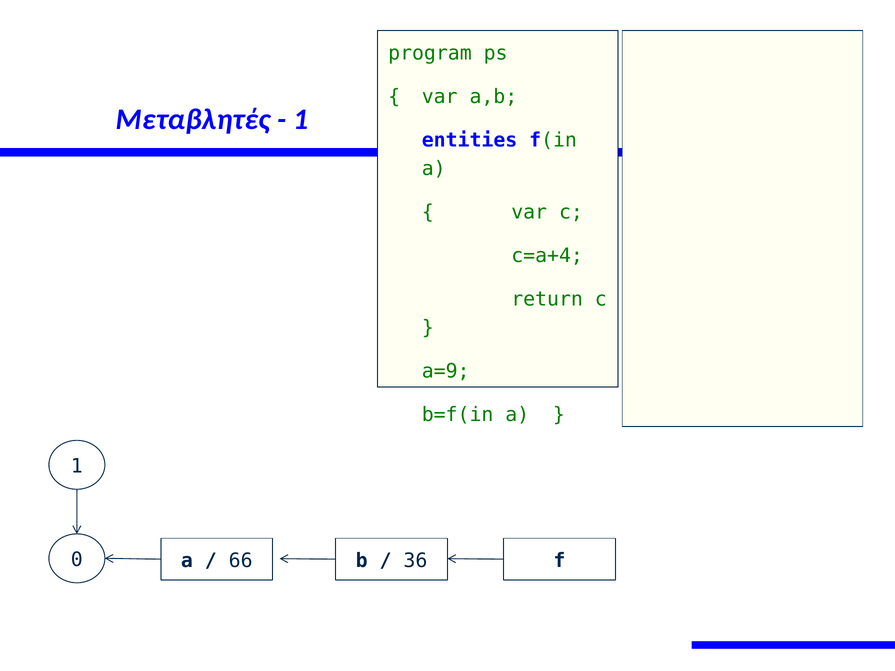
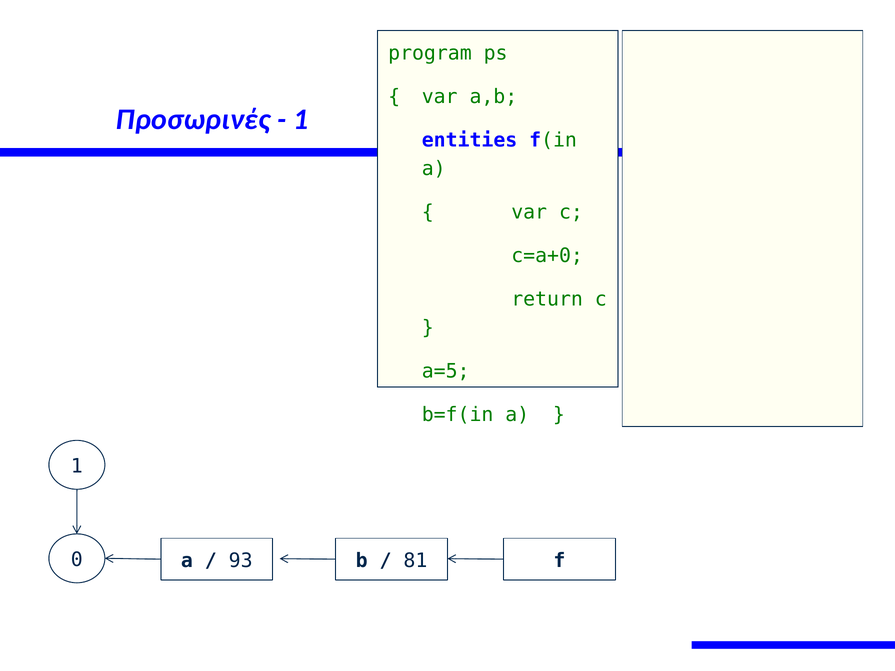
Μεταβλητές: Μεταβλητές -> Προσωρινές (193, 119)
c=a+4: c=a+4 -> c=a+0 (547, 256)
a=9: a=9 -> a=5 (446, 372)
66: 66 -> 93 (241, 561)
36: 36 -> 81 (415, 561)
